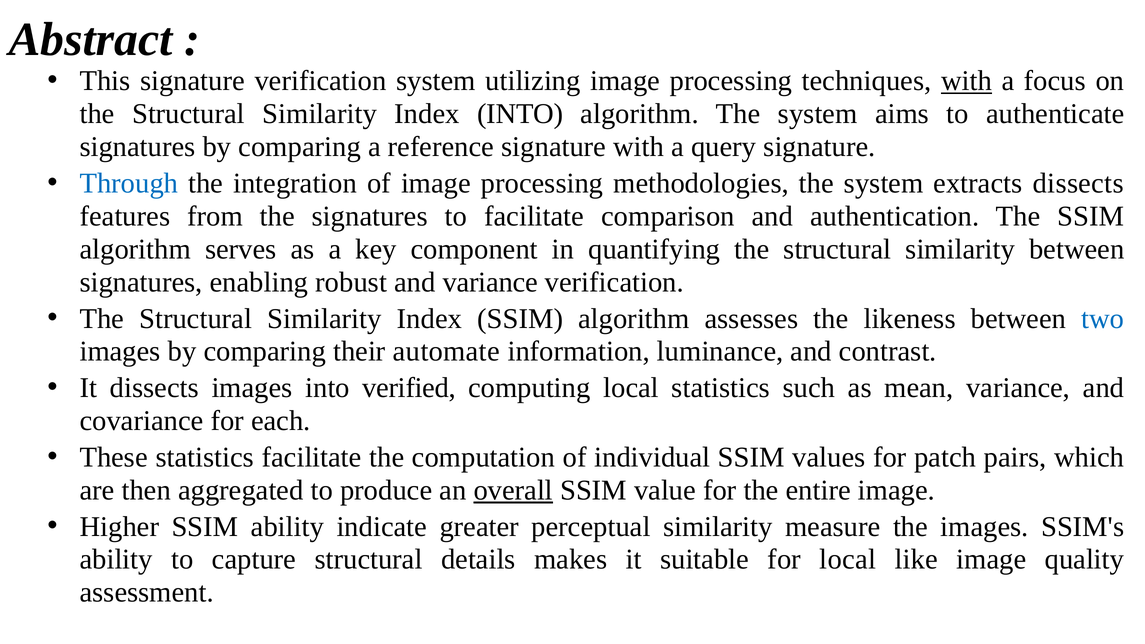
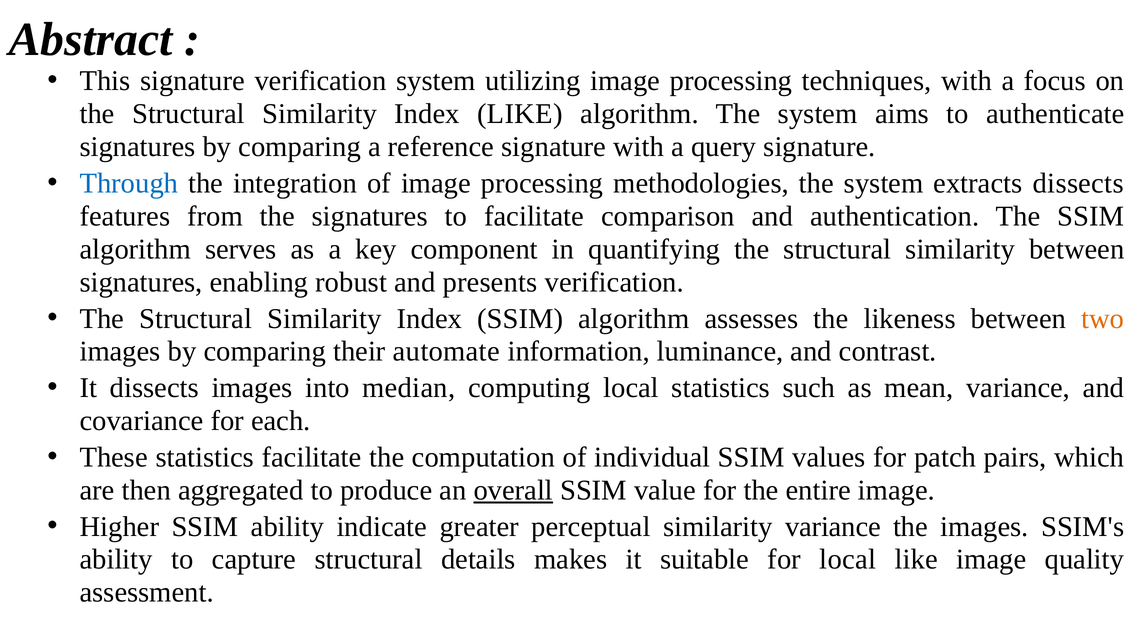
with underline: present -> none (966, 81)
Index INTO: INTO -> LIKE (520, 114)
and variance: variance -> presents (490, 282)
two colour: blue -> orange (1103, 319)
verified: verified -> median (409, 388)
similarity measure: measure -> variance (833, 527)
